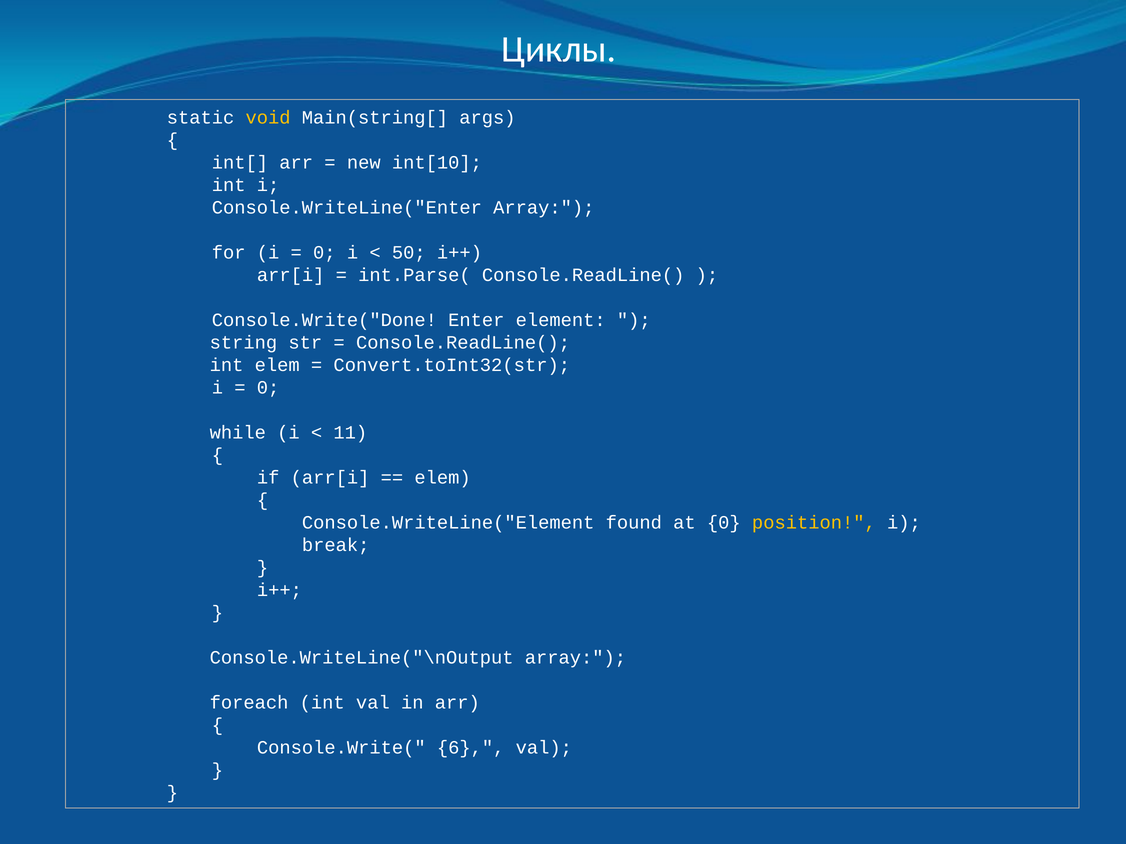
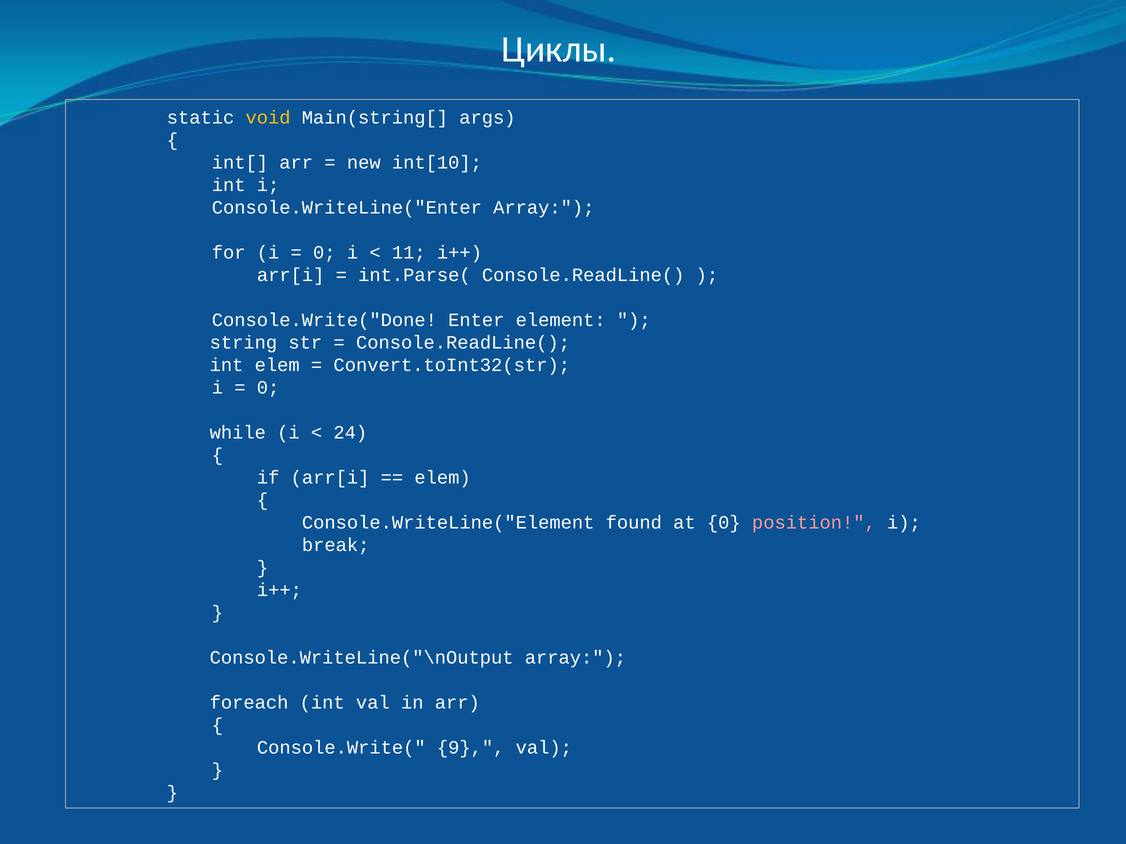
50: 50 -> 11 (409, 253)
11: 11 -> 24 (350, 433)
position colour: yellow -> pink (814, 523)
6: 6 -> 9 (471, 748)
